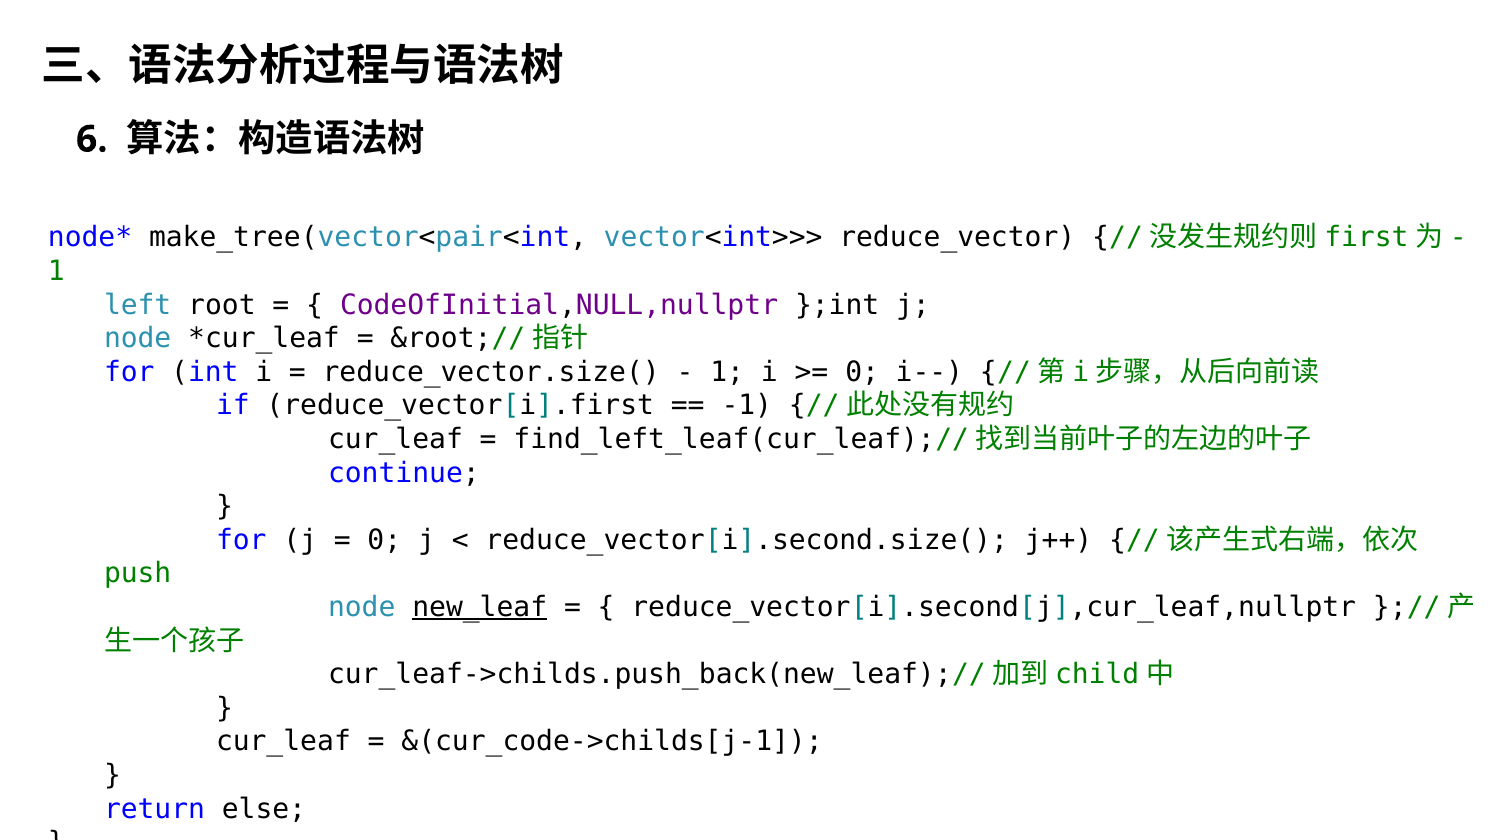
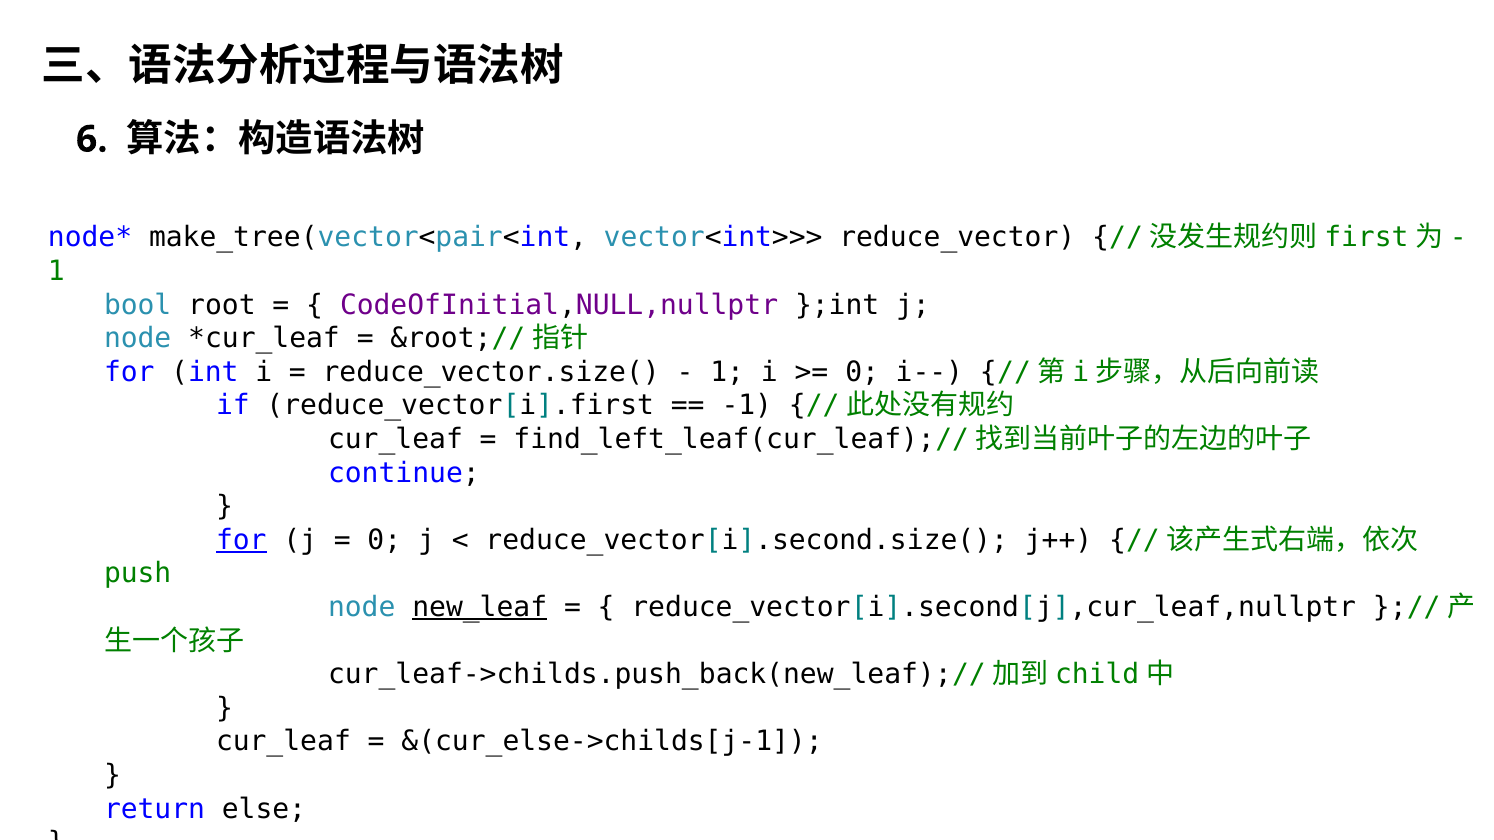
left: left -> bool (138, 305)
for underline: none -> present (241, 540)
&(cur_code->childs[j-1: &(cur_code->childs[j-1 -> &(cur_else->childs[j-1 (612, 742)
